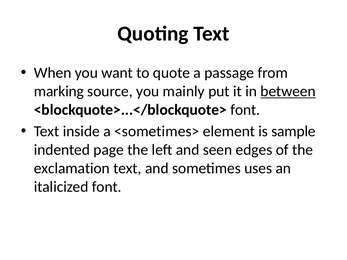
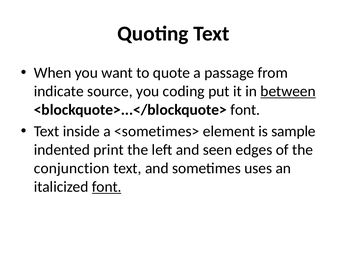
marking: marking -> indicate (59, 91)
mainly: mainly -> coding (184, 91)
page: page -> print (109, 150)
exclamation: exclamation -> conjunction (72, 168)
font underline: none -> present (107, 187)
